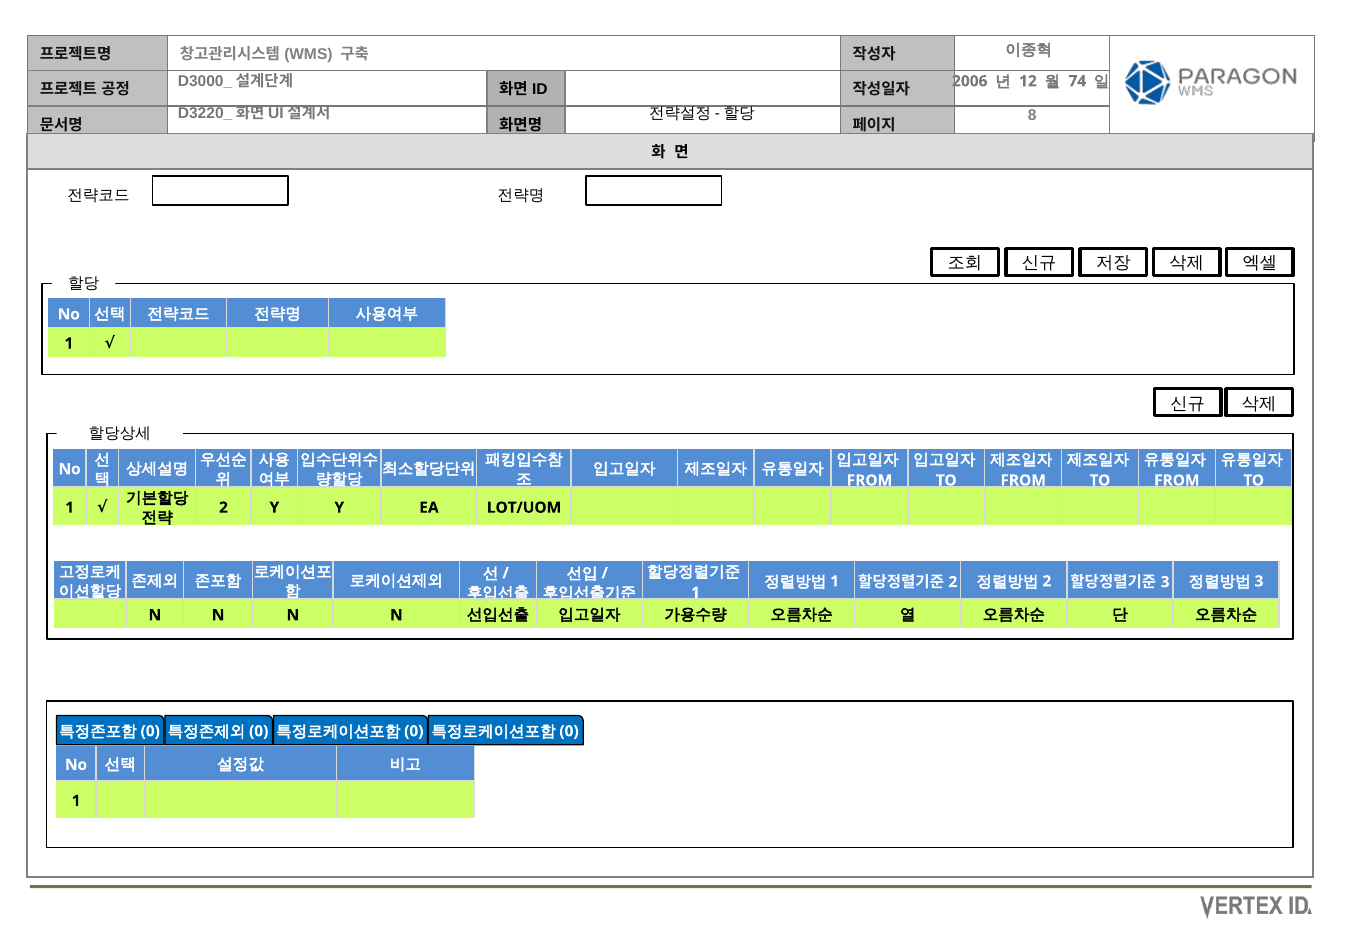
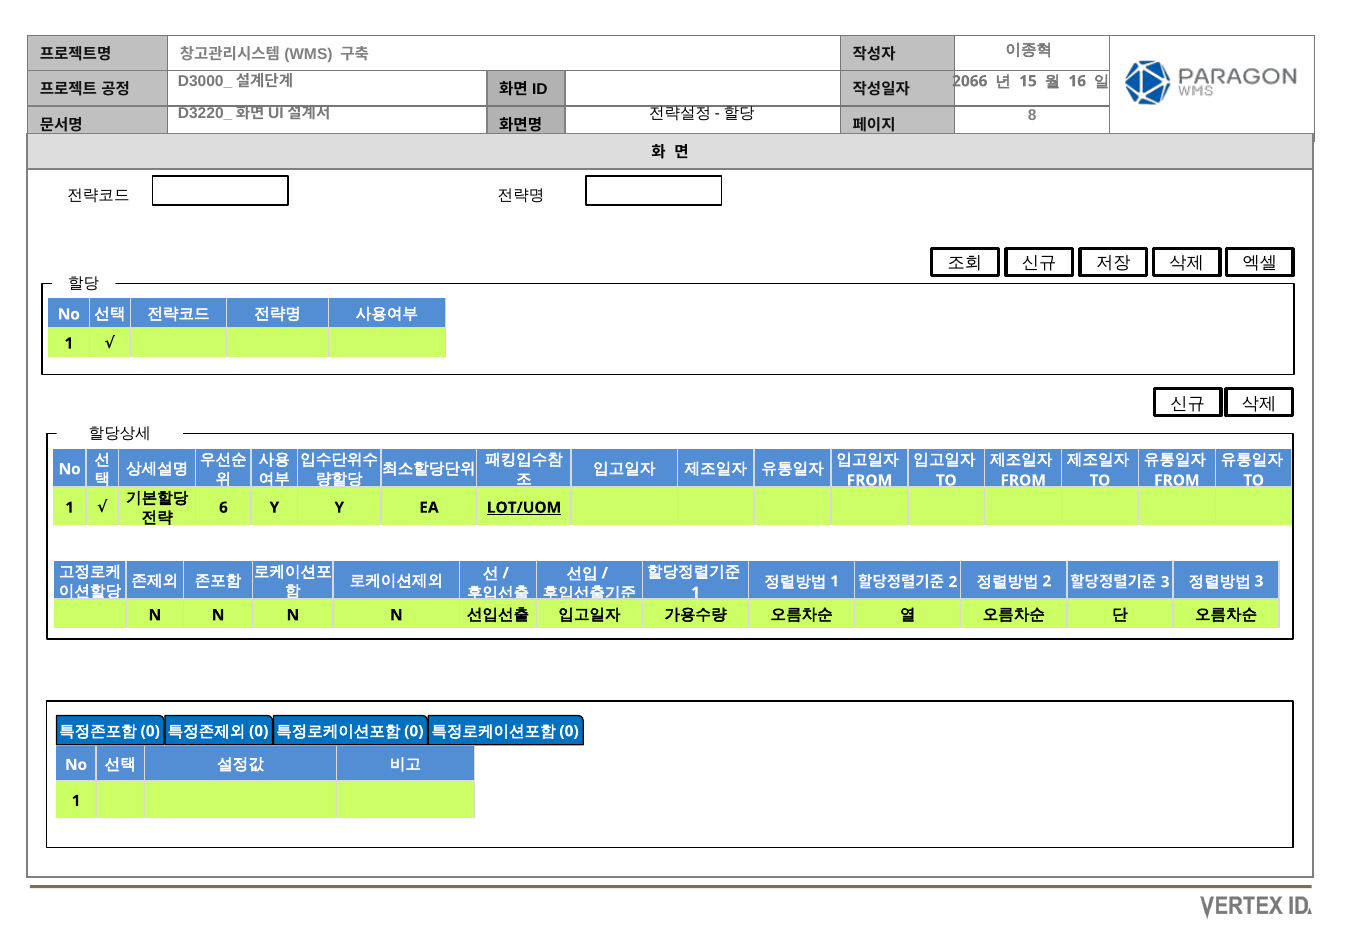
2006: 2006 -> 2066 (970, 81)
12: 12 -> 15 (1028, 81)
74: 74 -> 16 (1077, 81)
2: 2 -> 6 (223, 507)
LOT/UOM underline: none -> present (524, 507)
